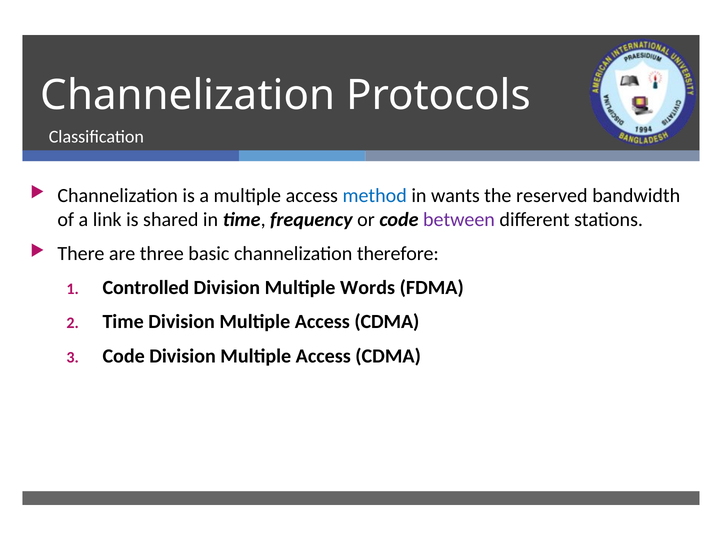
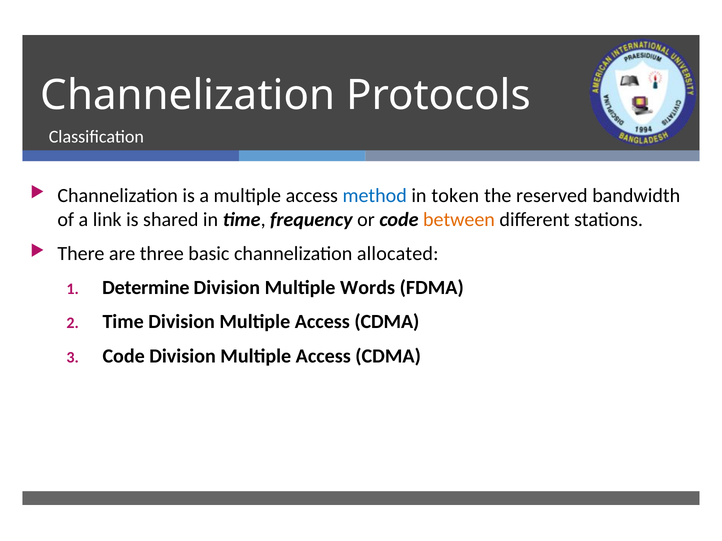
wants: wants -> token (455, 196)
between colour: purple -> orange (459, 220)
therefore: therefore -> allocated (398, 254)
Controlled: Controlled -> Determine (146, 288)
